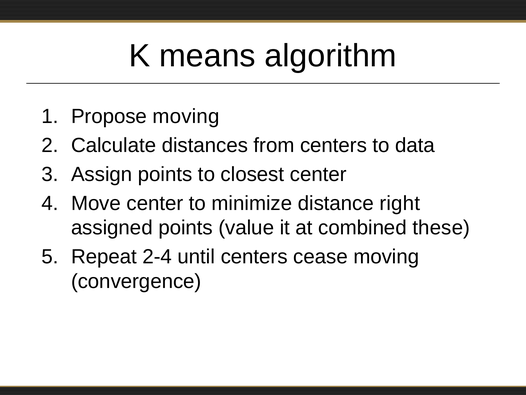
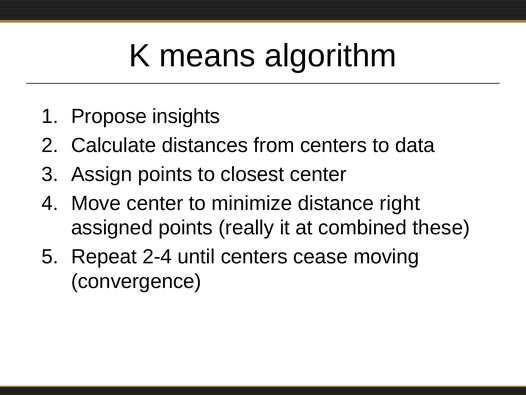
Propose moving: moving -> insights (186, 116)
value: value -> really (246, 228)
